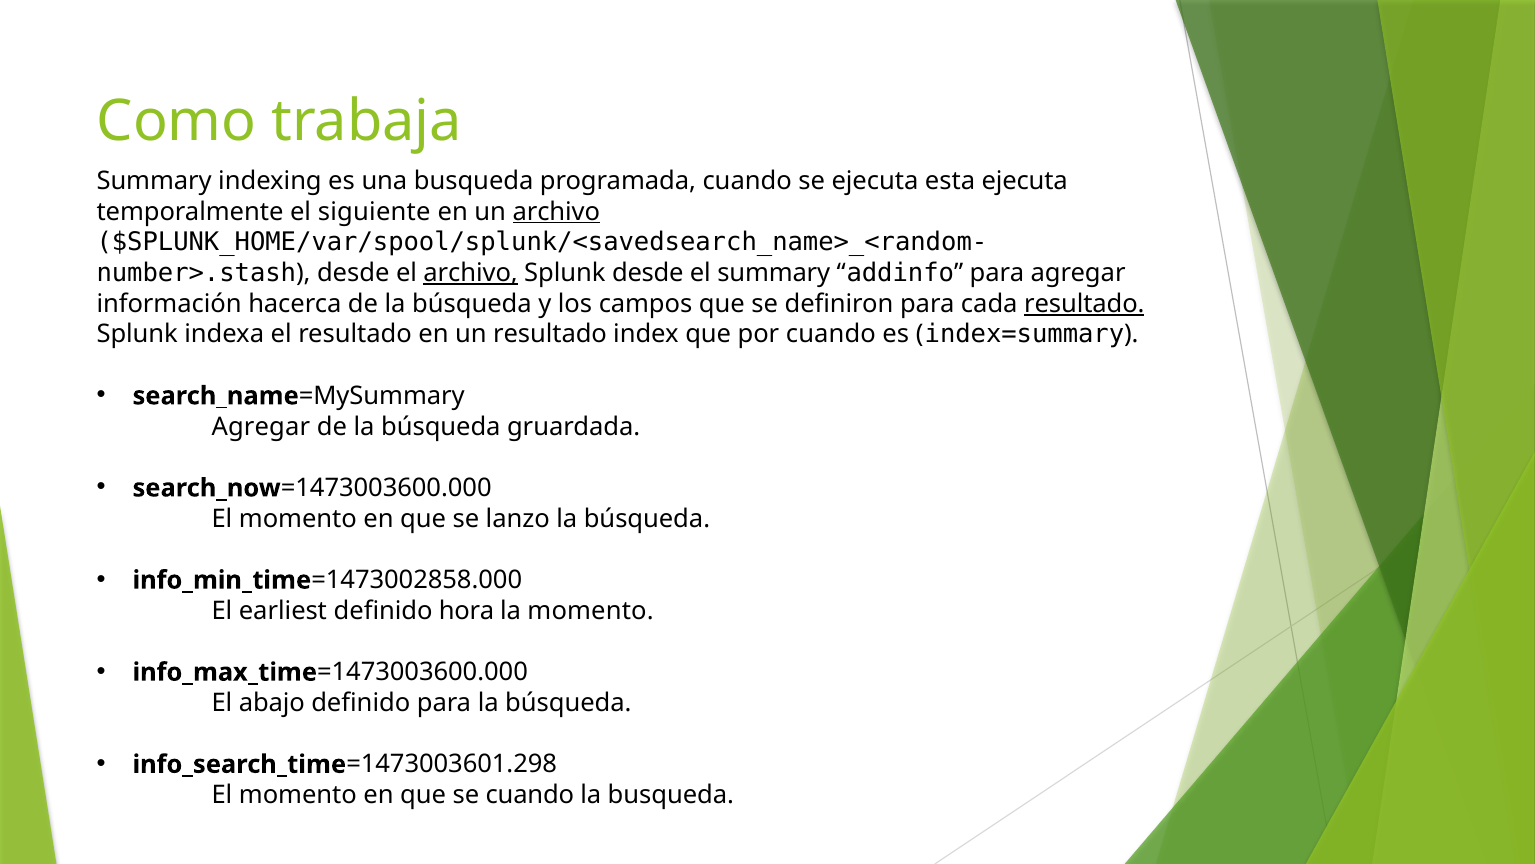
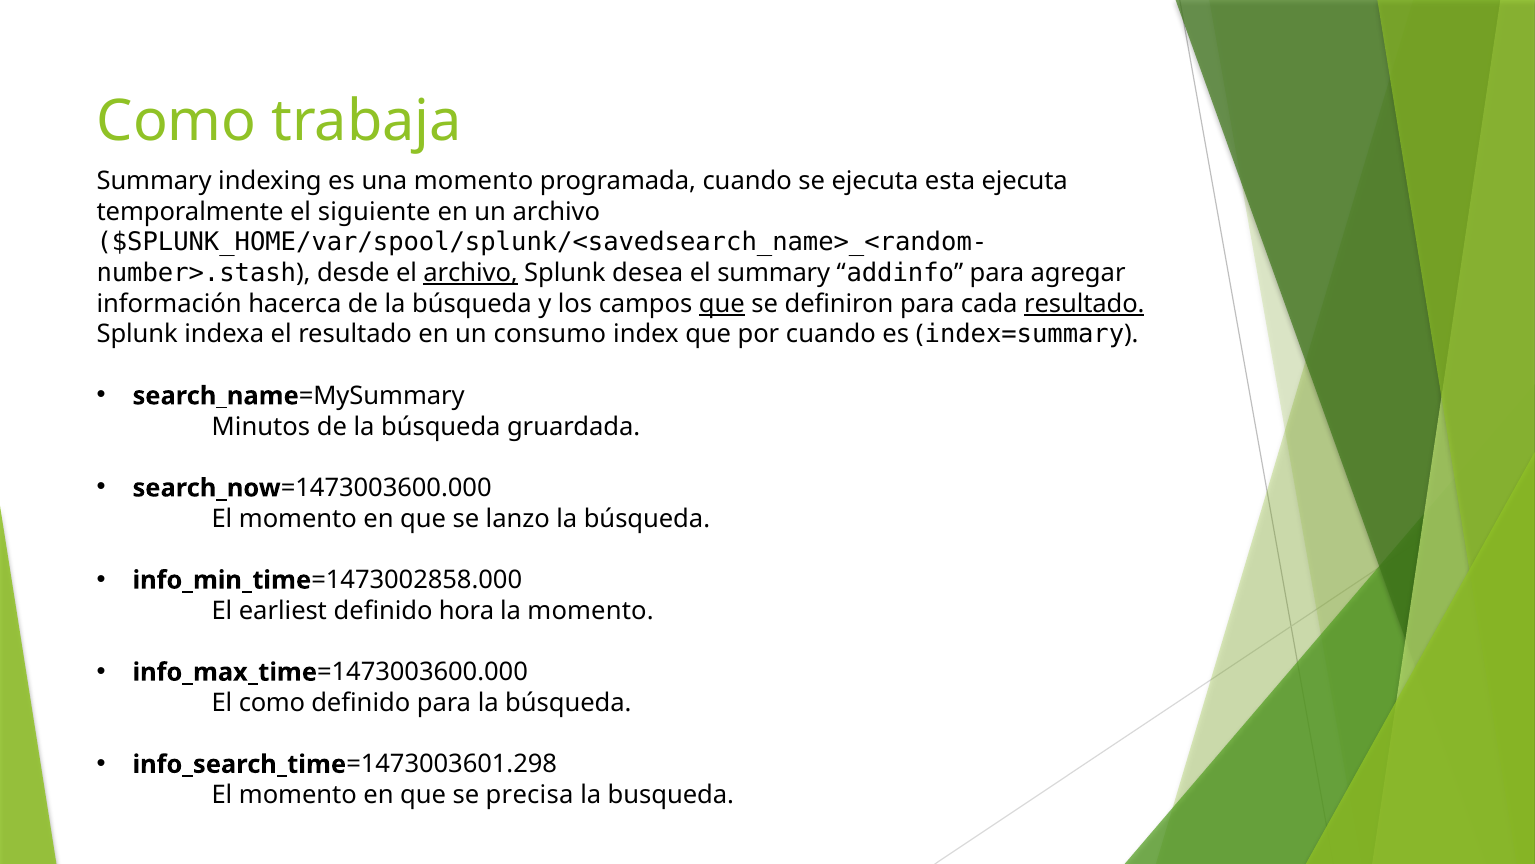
una busqueda: busqueda -> momento (474, 181)
archivo underline: present -> none (556, 212)
Splunk desde: desde -> desea (648, 273)
que underline: none -> present (722, 304)
un resultado: resultado -> consumo (550, 334)
Agregar: Agregar -> Minutos (261, 426)
El abajo: abajo -> como (272, 703)
se cuando: cuando -> precisa (530, 795)
